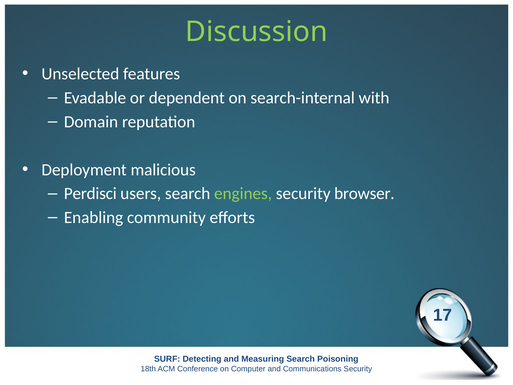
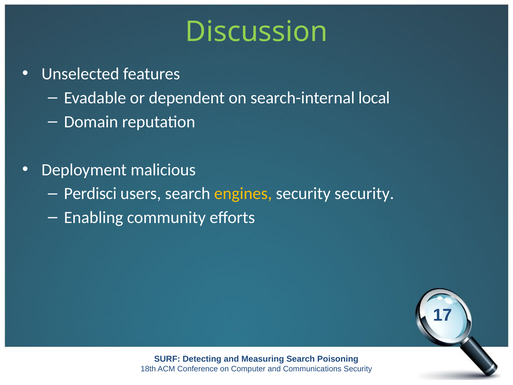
with: with -> local (374, 98)
engines colour: light green -> yellow (243, 194)
security browser: browser -> security (364, 194)
